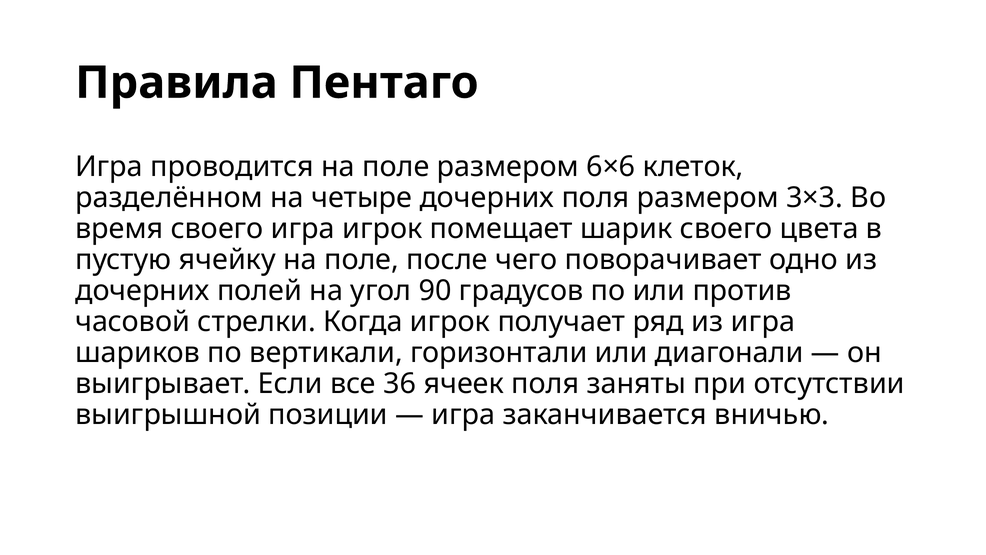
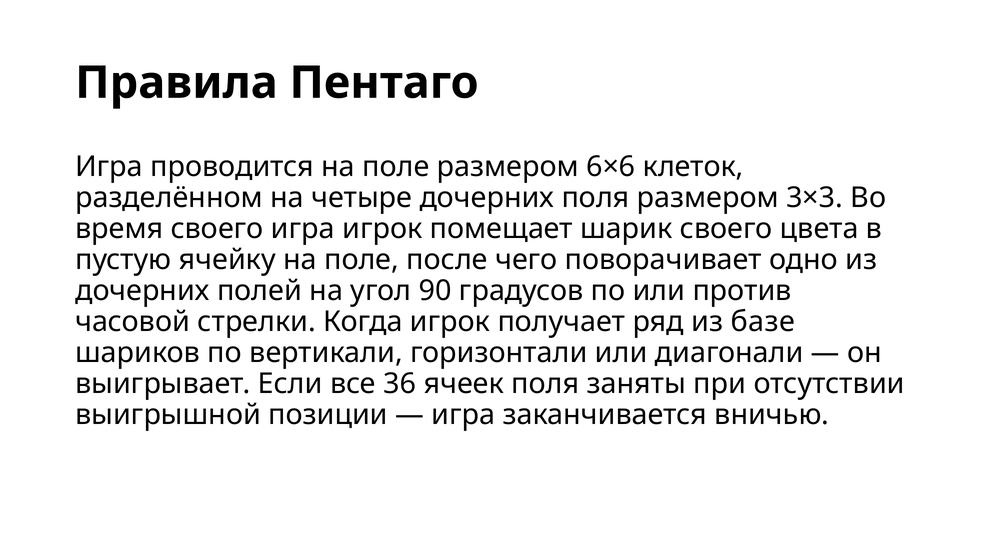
из игра: игра -> базе (763, 322)
